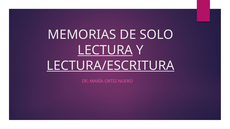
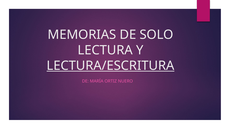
LECTURA underline: present -> none (105, 50)
